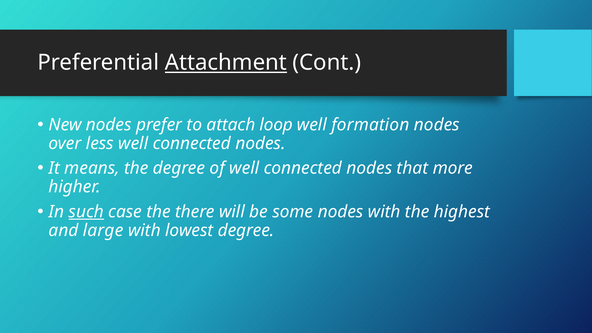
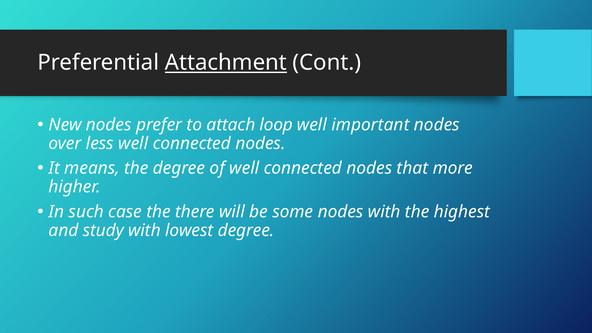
formation: formation -> important (370, 125)
such underline: present -> none (86, 212)
large: large -> study (103, 230)
